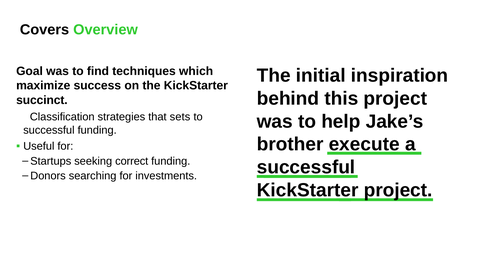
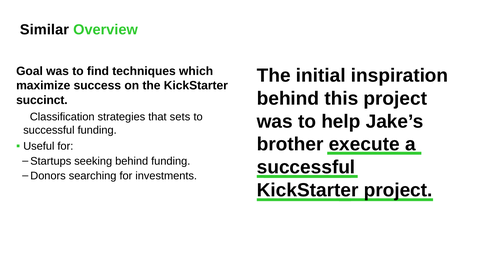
Covers: Covers -> Similar (44, 30)
seeking correct: correct -> behind (132, 161)
